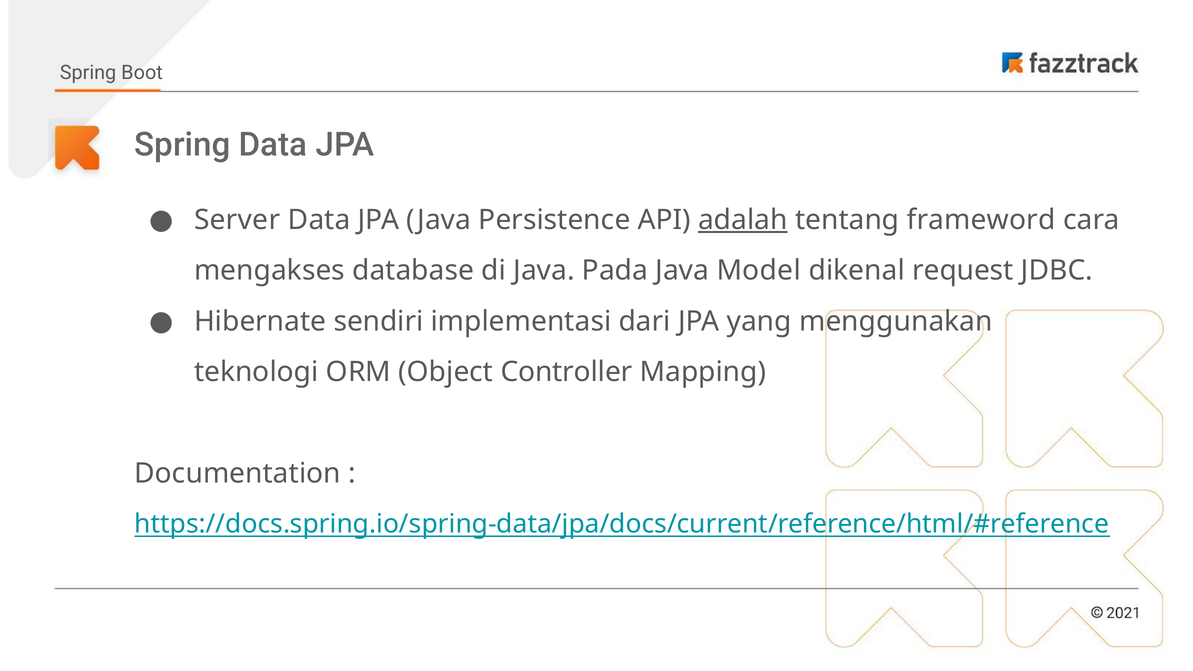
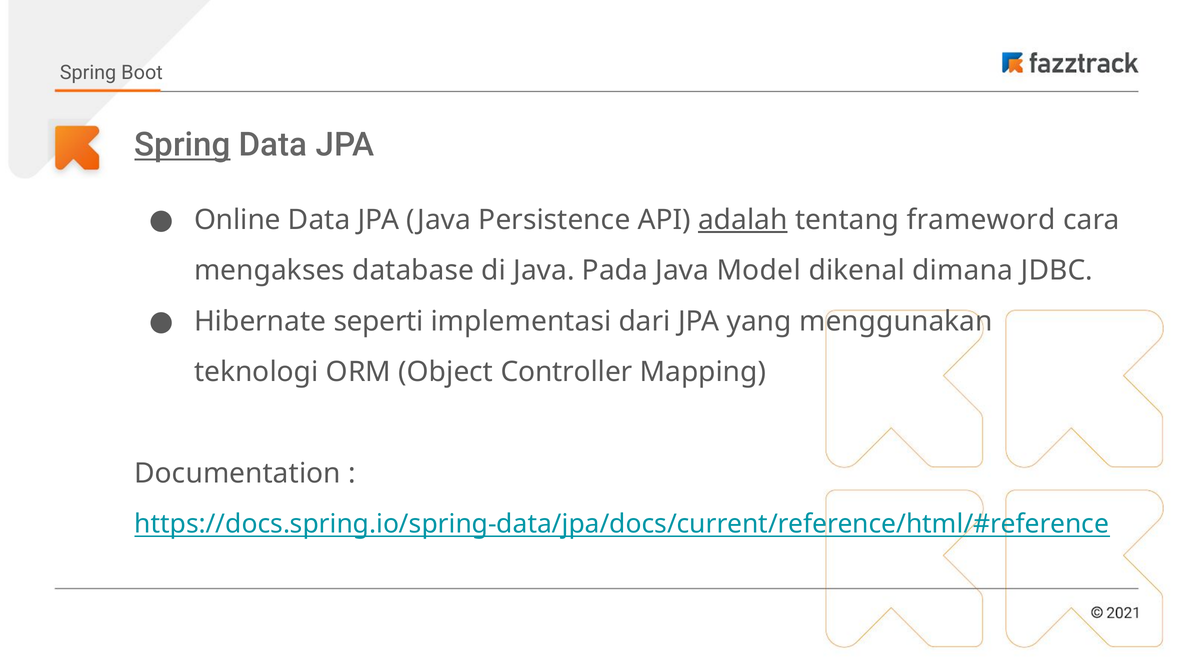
Spring underline: none -> present (182, 145)
Server: Server -> Online (237, 220)
request: request -> dimana (963, 271)
sendiri: sendiri -> seperti (379, 321)
